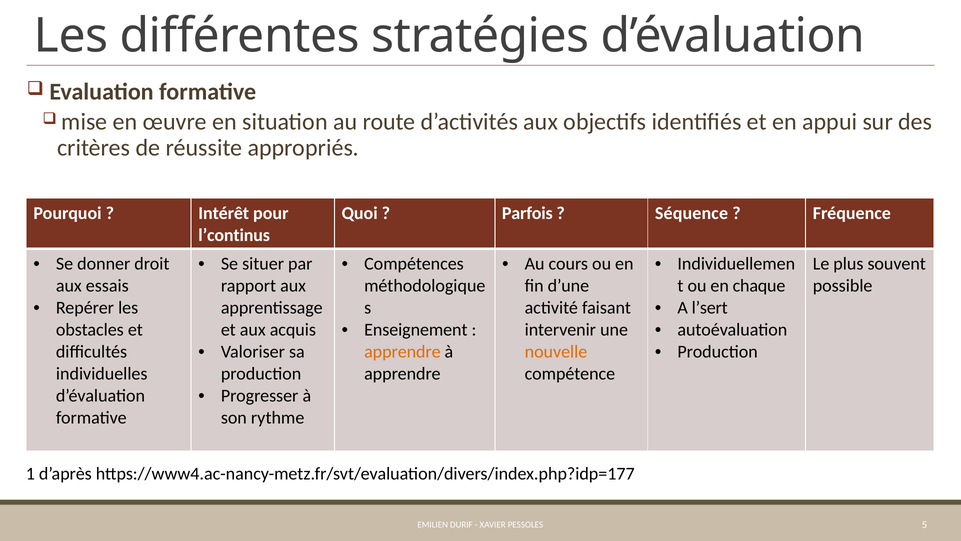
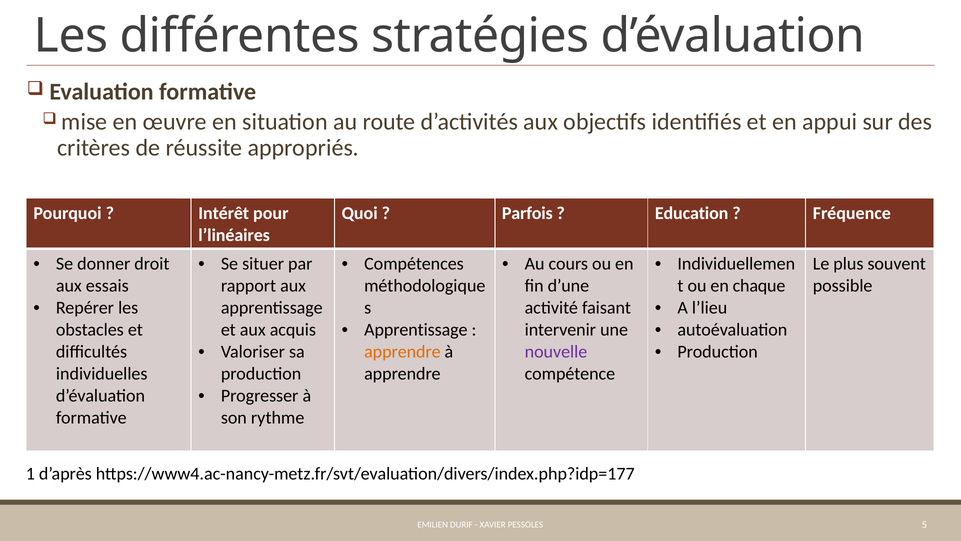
Séquence: Séquence -> Education (692, 213)
l’continus: l’continus -> l’linéaires (234, 235)
l’sert: l’sert -> l’lieu (710, 307)
Enseignement: Enseignement -> Apprentissage (416, 329)
nouvelle colour: orange -> purple (556, 351)
